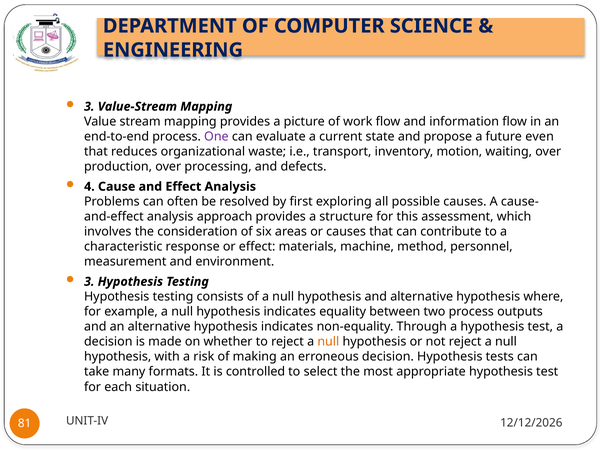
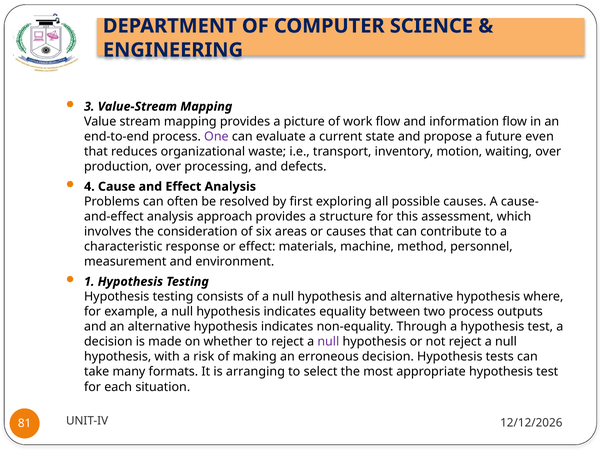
3: 3 -> 1 (89, 281)
null colour: orange -> purple (328, 342)
controlled: controlled -> arranging (255, 372)
